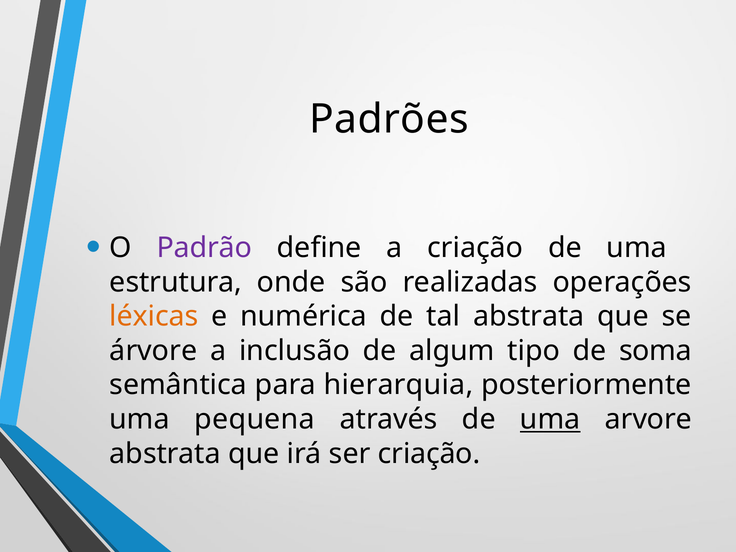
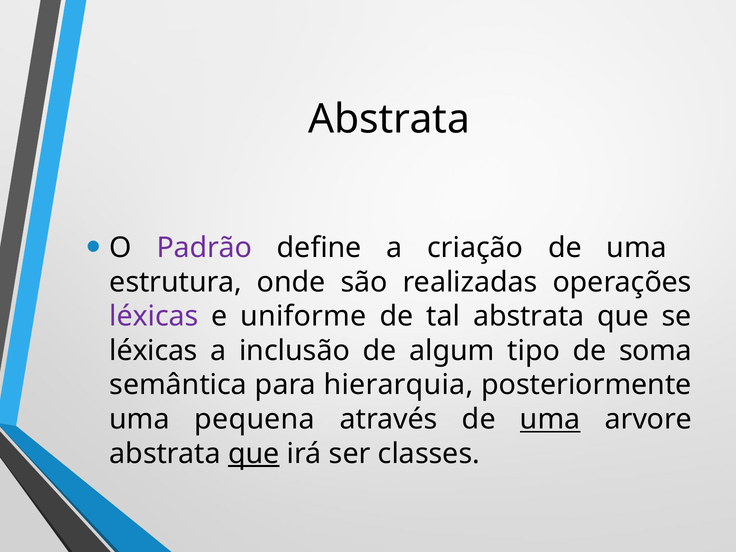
Padrões: Padrões -> Abstrata (389, 119)
léxicas colour: orange -> purple (154, 316)
numérica: numérica -> uniforme (303, 316)
árvore: árvore -> léxicas (154, 351)
que underline: none -> present (254, 454)
ser criação: criação -> classes (429, 454)
